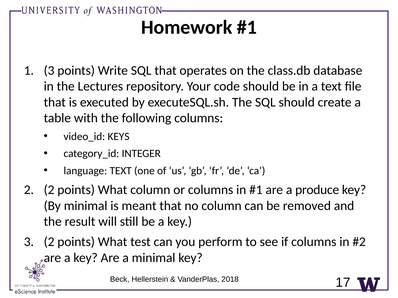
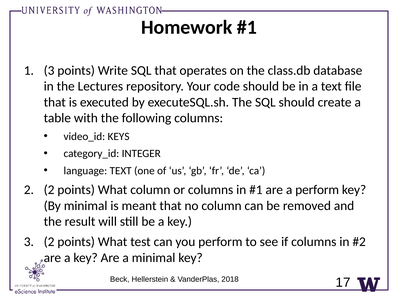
a produce: produce -> perform (317, 190)
